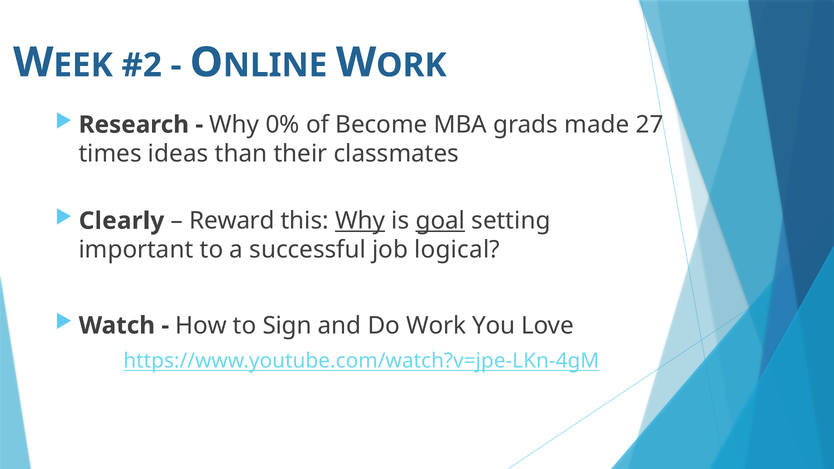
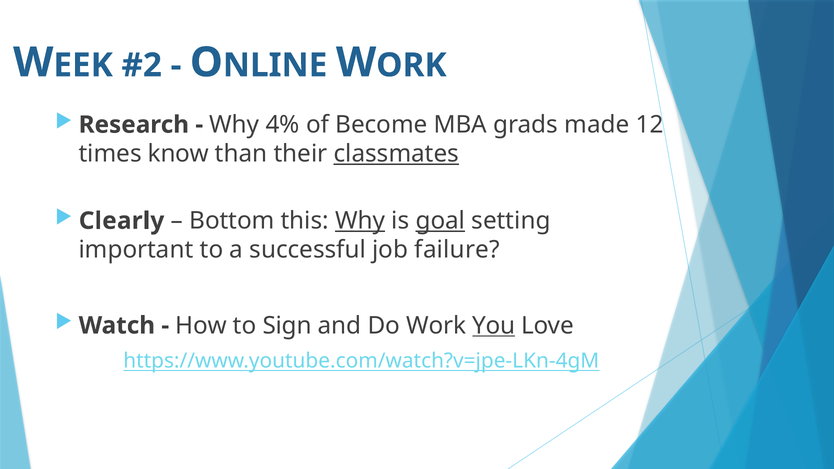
0%: 0% -> 4% (283, 125)
27: 27 -> 12 (650, 125)
ideas: ideas -> know (178, 154)
classmates underline: none -> present (396, 154)
Reward: Reward -> Bottom (232, 221)
logical: logical -> failure (457, 250)
You underline: none -> present (494, 326)
